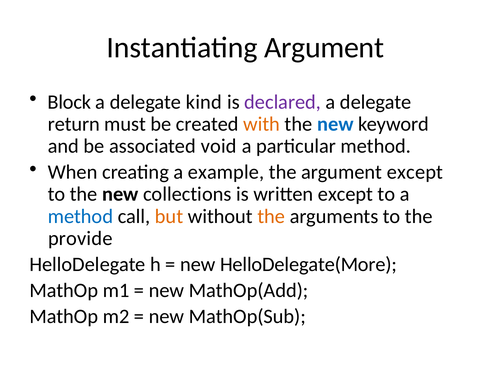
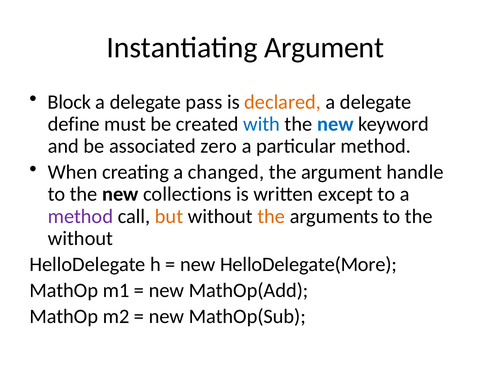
kind: kind -> pass (204, 102)
declared colour: purple -> orange (283, 102)
return: return -> define (74, 124)
with colour: orange -> blue (262, 124)
void: void -> zero (219, 146)
example: example -> changed (226, 172)
argument except: except -> handle (415, 172)
method colour: blue -> purple (80, 216)
provide: provide -> without (80, 238)
